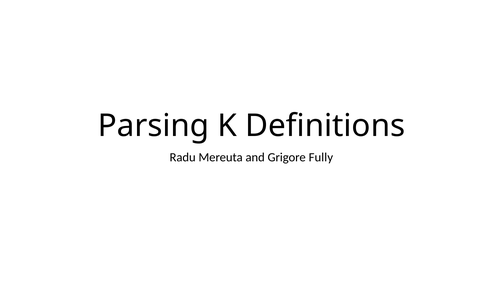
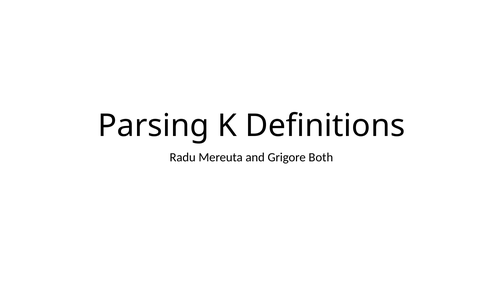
Fully: Fully -> Both (321, 157)
